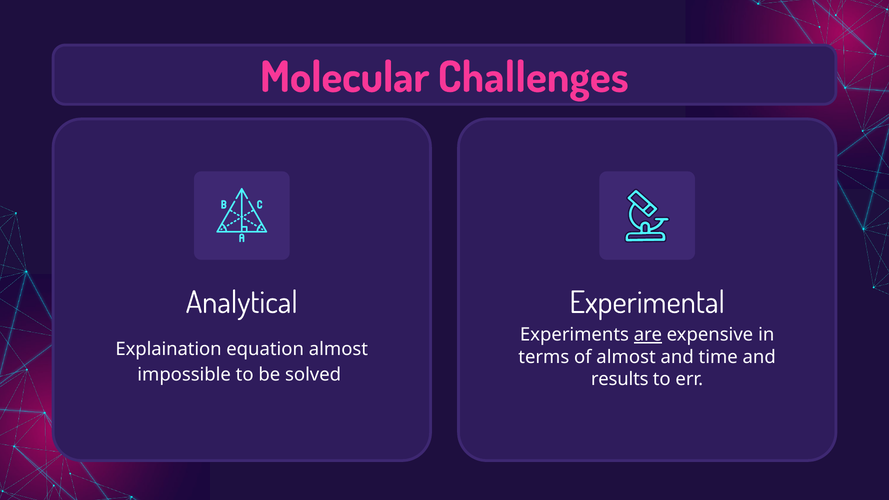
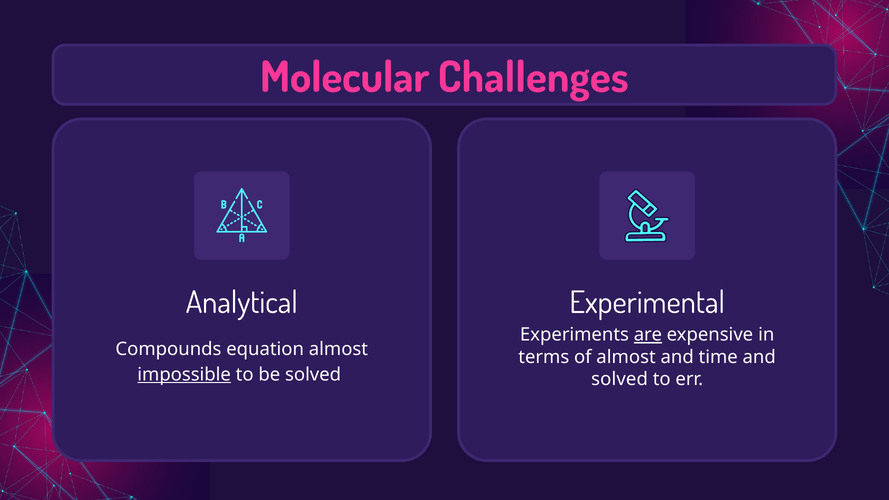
Explaination: Explaination -> Compounds (168, 349)
impossible underline: none -> present (184, 375)
results: results -> solved (620, 379)
